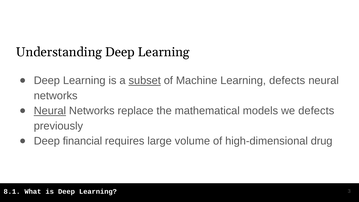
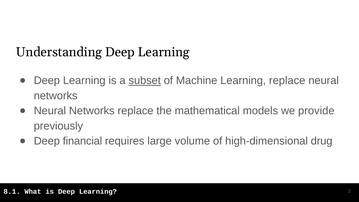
Learning defects: defects -> replace (287, 81)
Neural underline: present -> none (50, 111)
we defects: defects -> provide (316, 111)
